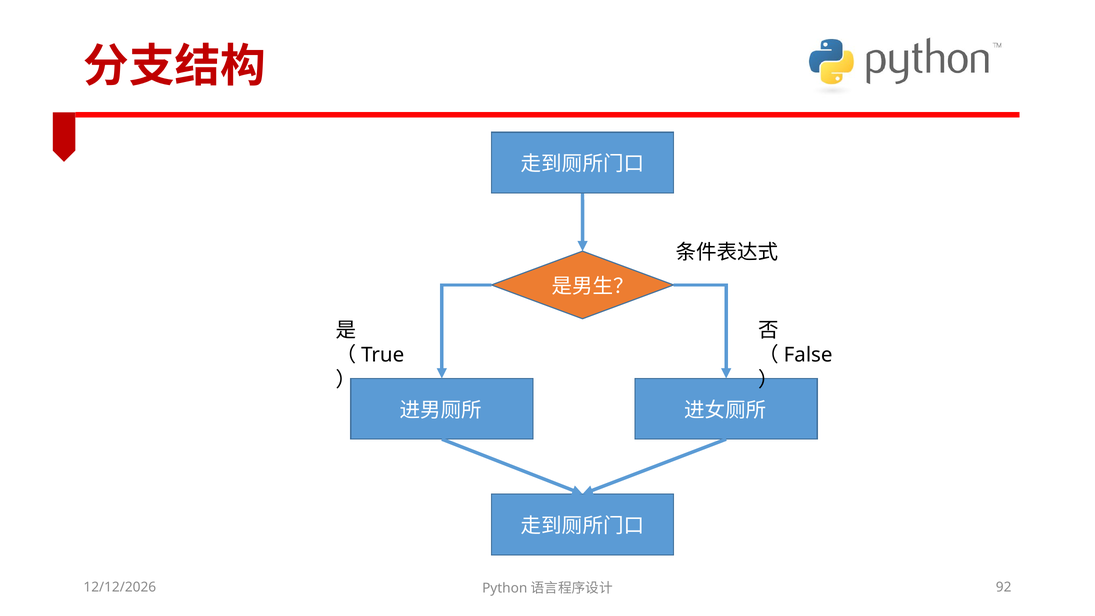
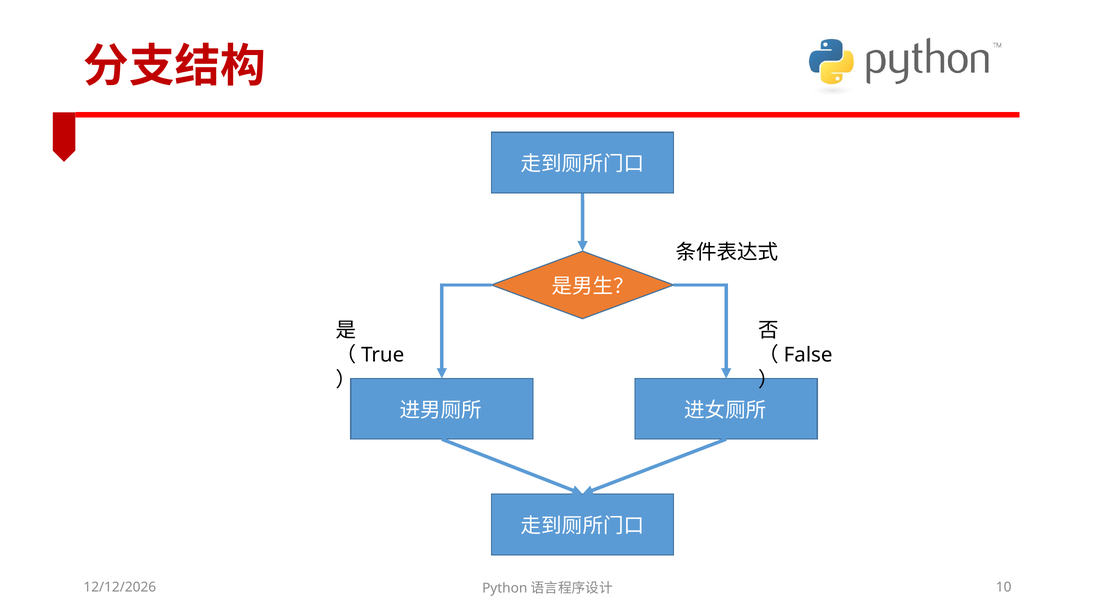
92: 92 -> 10 (1004, 587)
